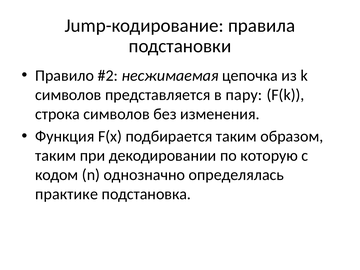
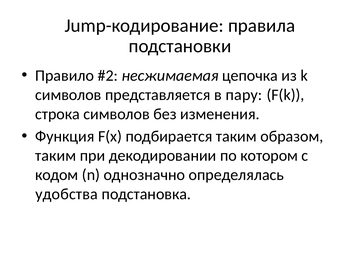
которую: которую -> котором (269, 156)
практике: практике -> удобства (67, 194)
